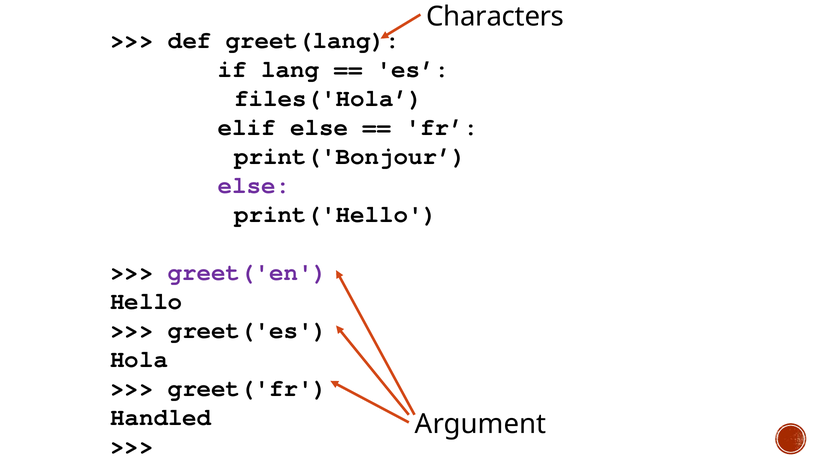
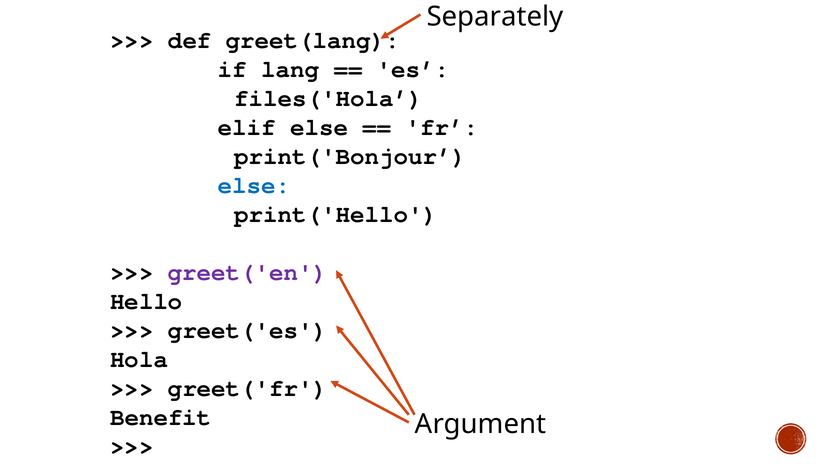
Characters: Characters -> Separately (495, 16)
else colour: purple -> blue (254, 185)
Handled: Handled -> Benefit (161, 418)
